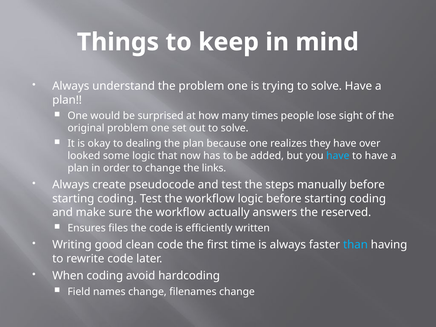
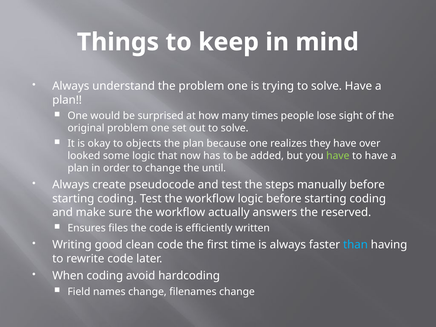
dealing: dealing -> objects (144, 143)
have colour: light blue -> light green (338, 156)
links: links -> until (214, 168)
